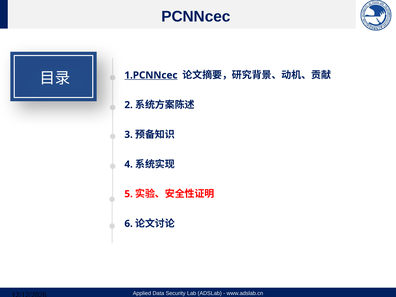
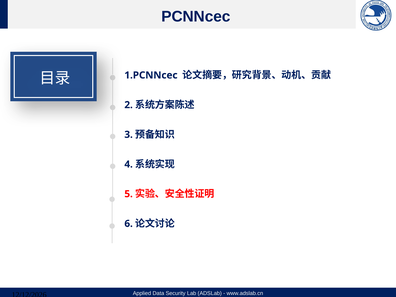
1.PCNNcec underline: present -> none (151, 75)
